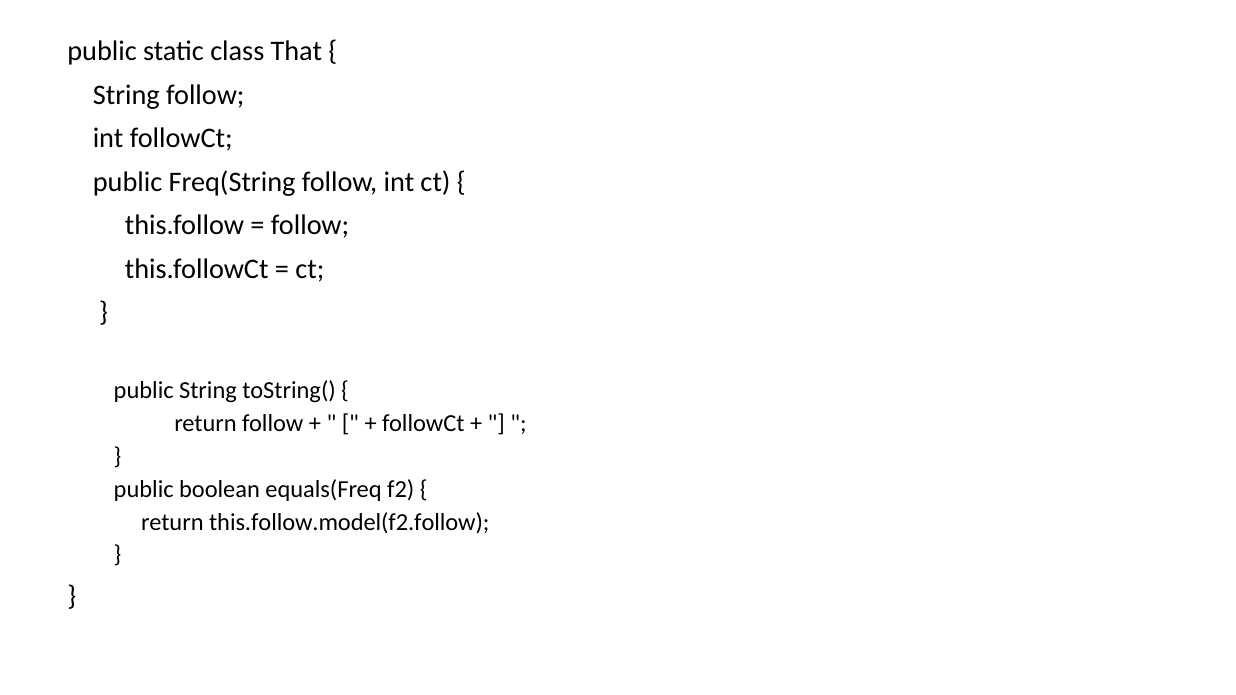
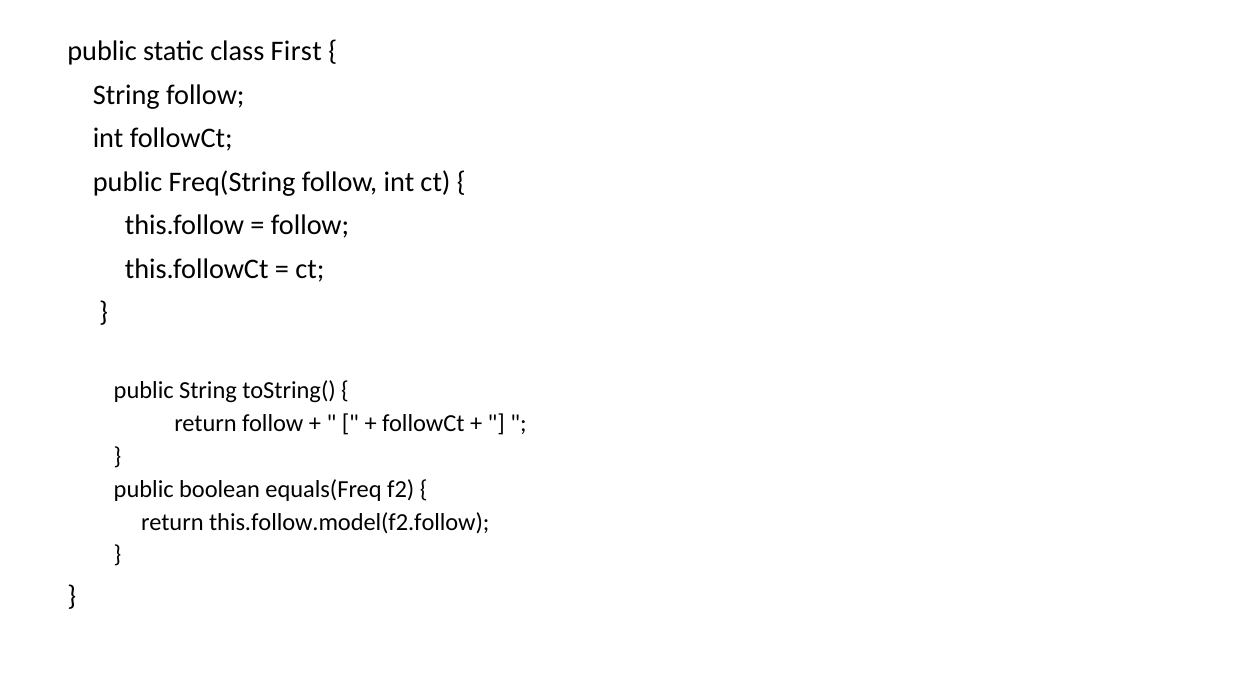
That: That -> First (296, 52)
